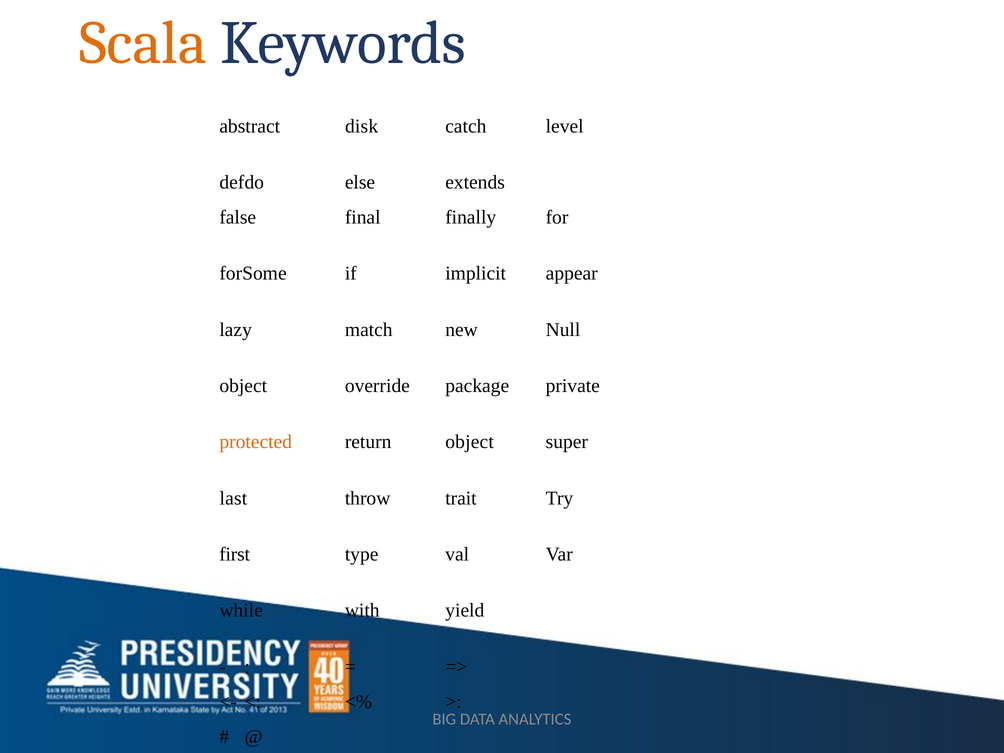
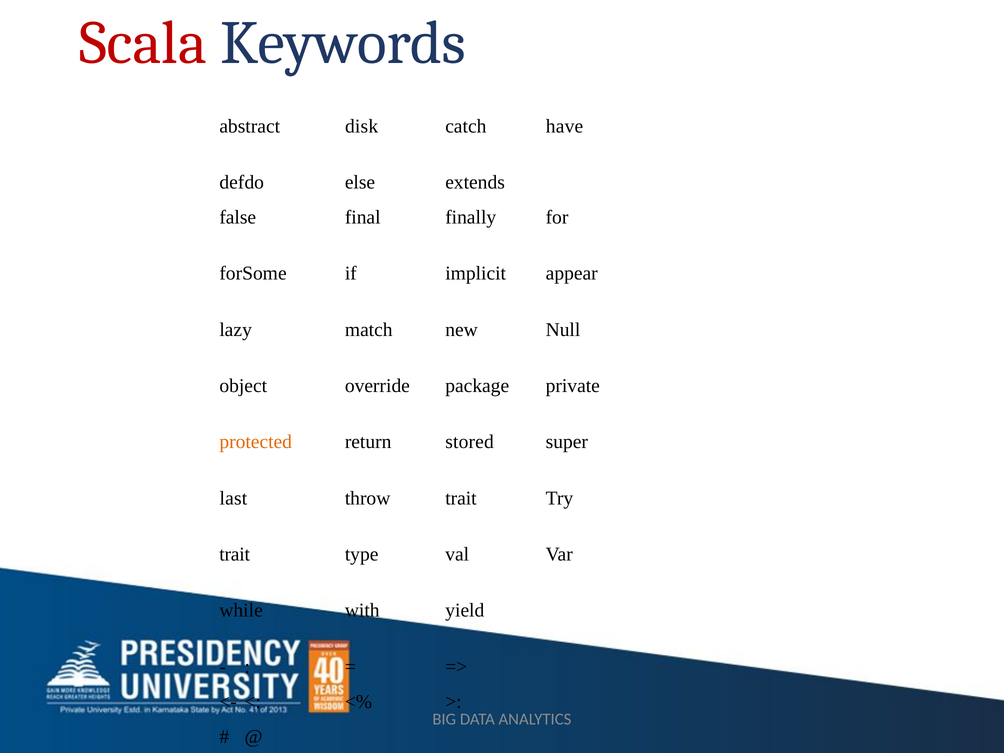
Scala colour: orange -> red (143, 43)
level: level -> have (565, 126)
return object: object -> stored (470, 442)
first: first -> trait (235, 554)
